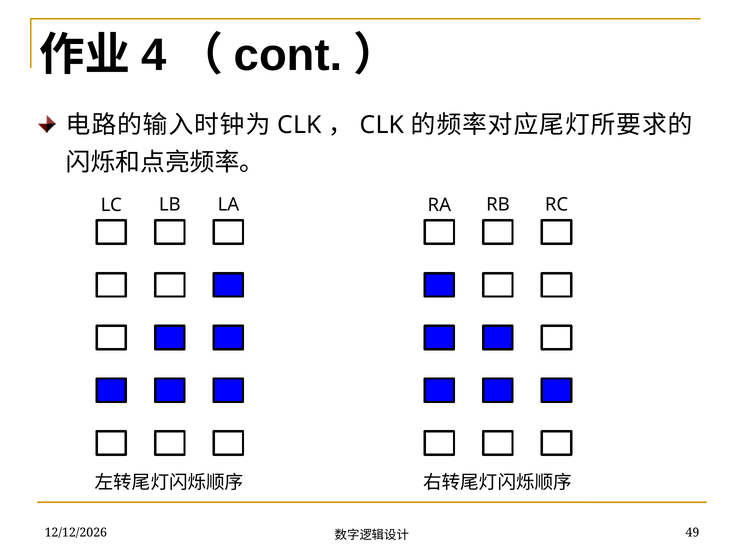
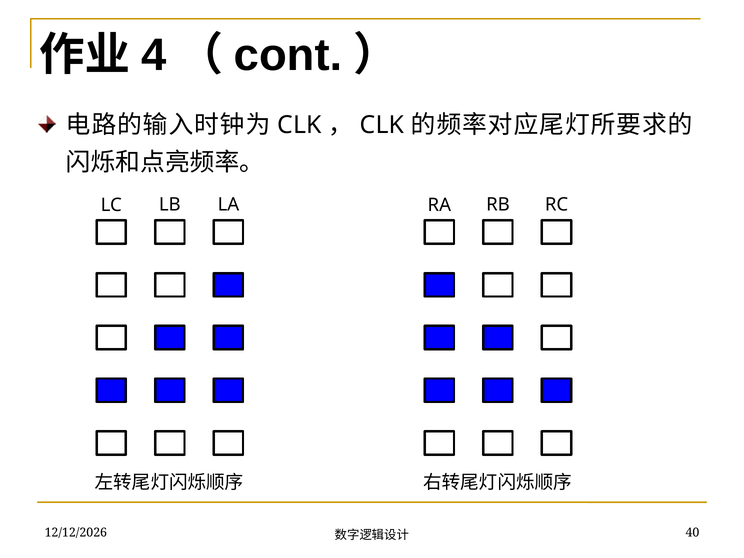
49: 49 -> 40 (692, 533)
